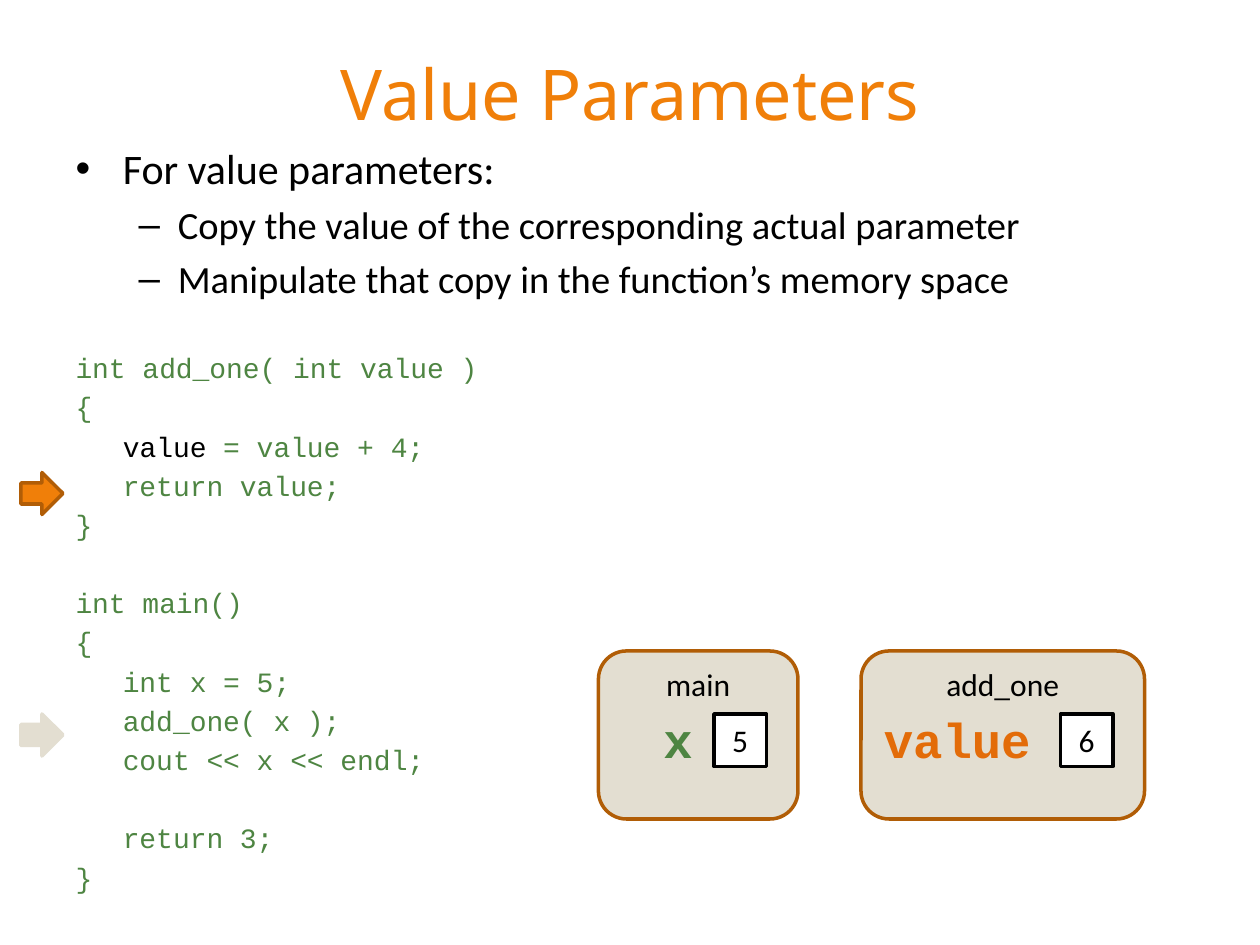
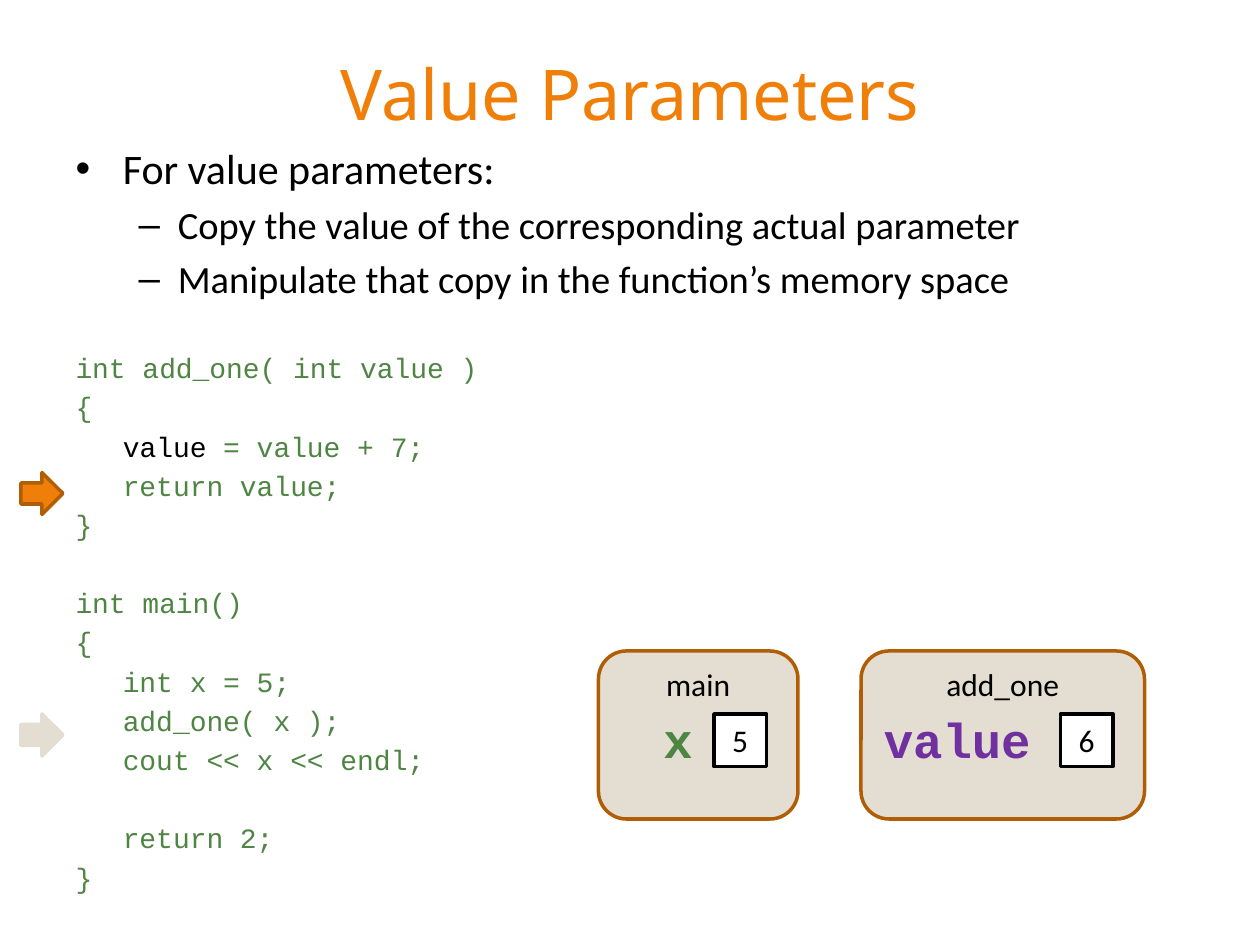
4: 4 -> 7 (407, 448)
value colour: orange -> purple (957, 743)
3: 3 -> 2 (257, 840)
